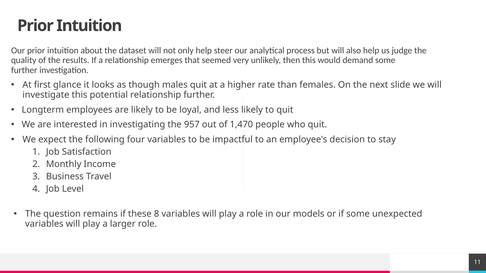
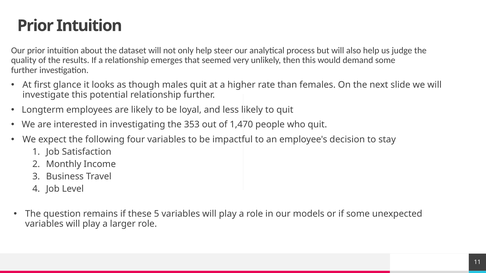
957: 957 -> 353 (192, 125)
8: 8 -> 5 (157, 214)
